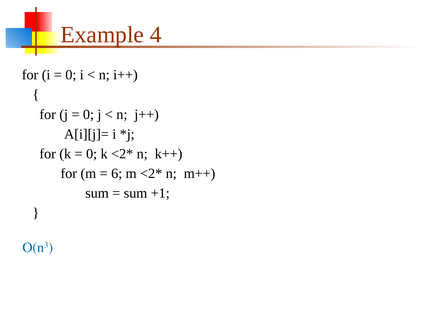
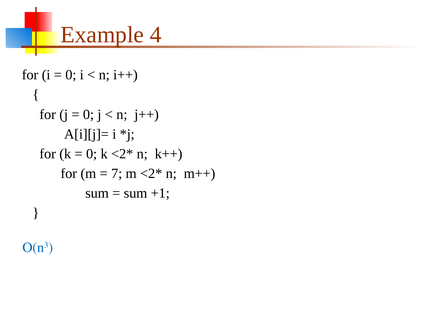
6: 6 -> 7 (117, 174)
